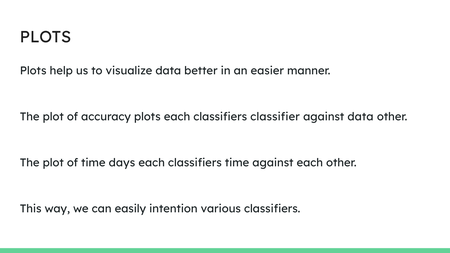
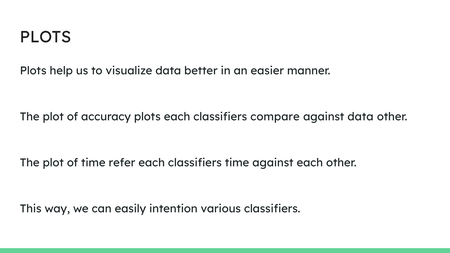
classifier: classifier -> compare (275, 117)
days: days -> refer (122, 163)
